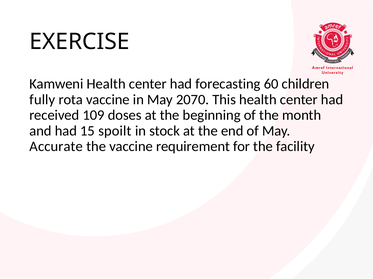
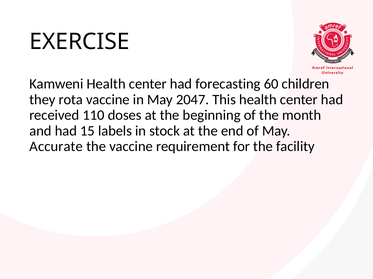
fully: fully -> they (42, 100)
2070: 2070 -> 2047 (193, 100)
109: 109 -> 110 (94, 115)
spoilt: spoilt -> labels (115, 131)
